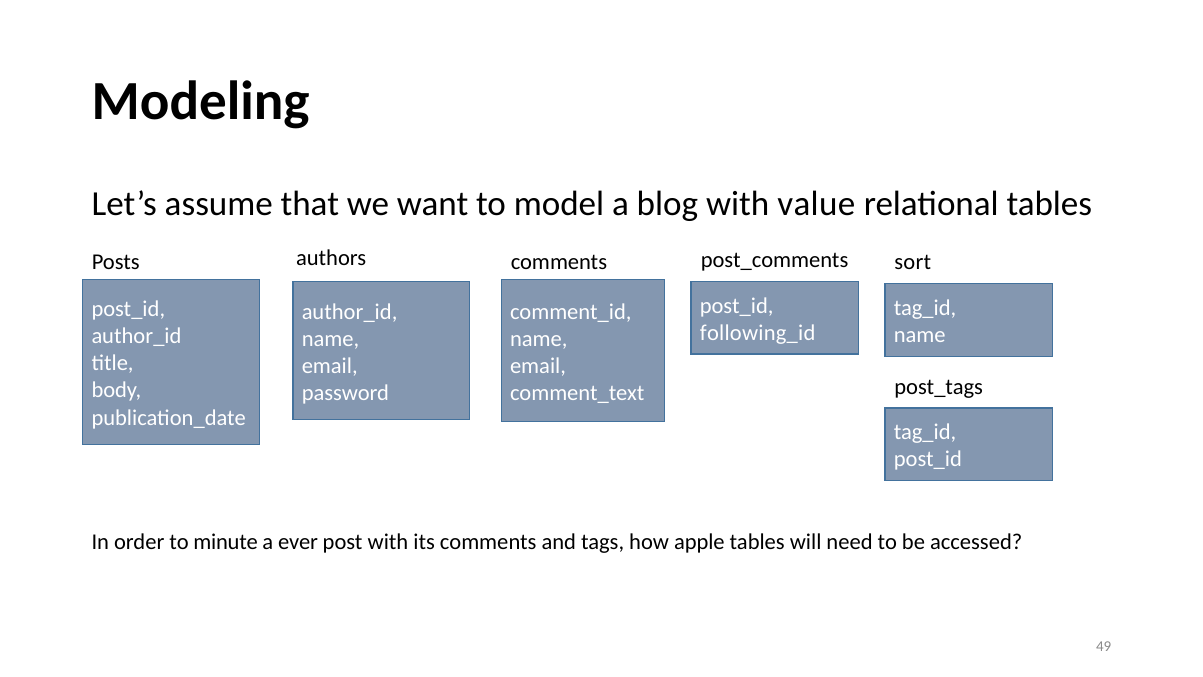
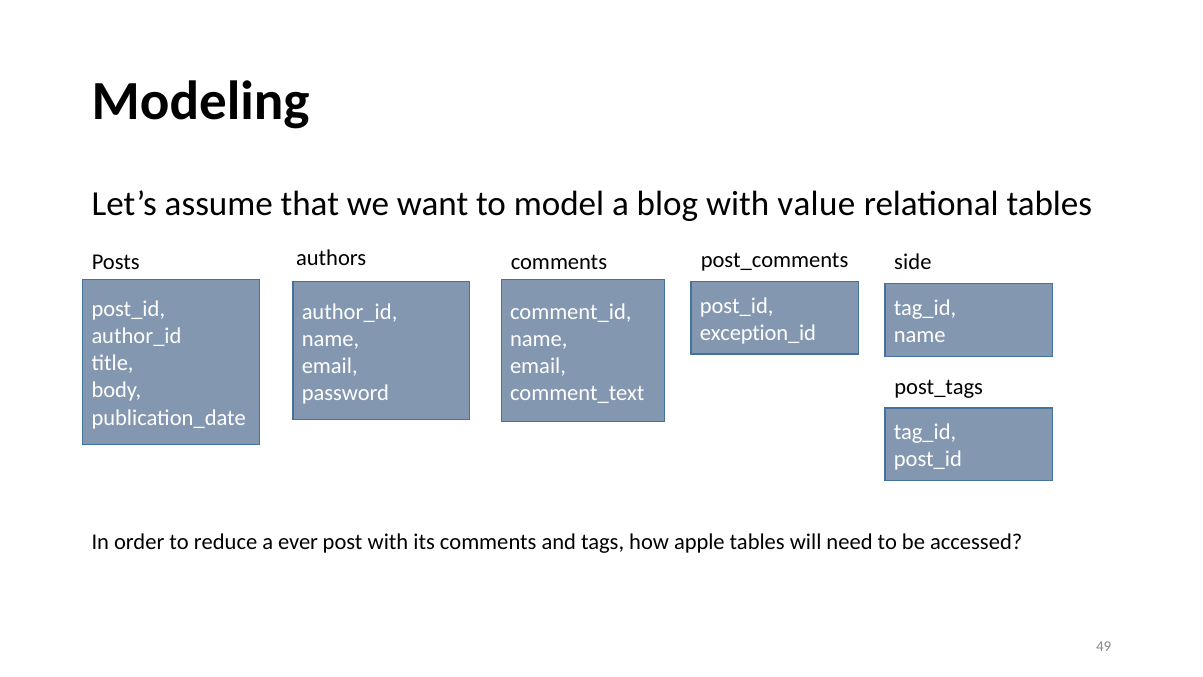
sort: sort -> side (913, 262)
following_id: following_id -> exception_id (758, 333)
minute: minute -> reduce (226, 542)
